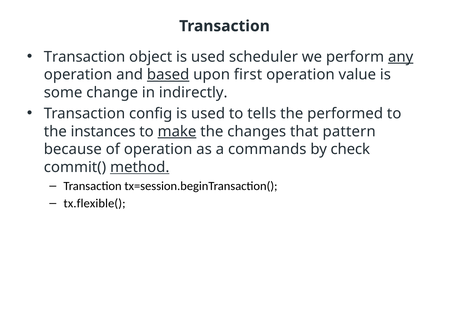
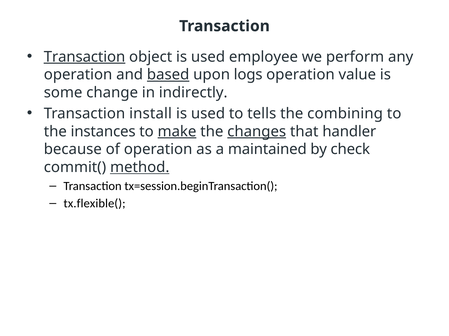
Transaction underline: none -> present (85, 57)
scheduler: scheduler -> employee (263, 57)
any underline: present -> none (401, 57)
first: first -> logs (248, 75)
config: config -> install (151, 114)
performed: performed -> combining (345, 114)
changes underline: none -> present (257, 132)
pattern: pattern -> handler (349, 132)
commands: commands -> maintained (267, 150)
